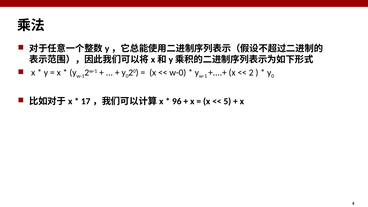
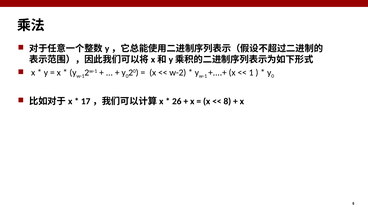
w-0: w-0 -> w-2 (178, 73)
2: 2 -> 1 (251, 73)
96: 96 -> 26 (177, 101)
5: 5 -> 8 (227, 101)
